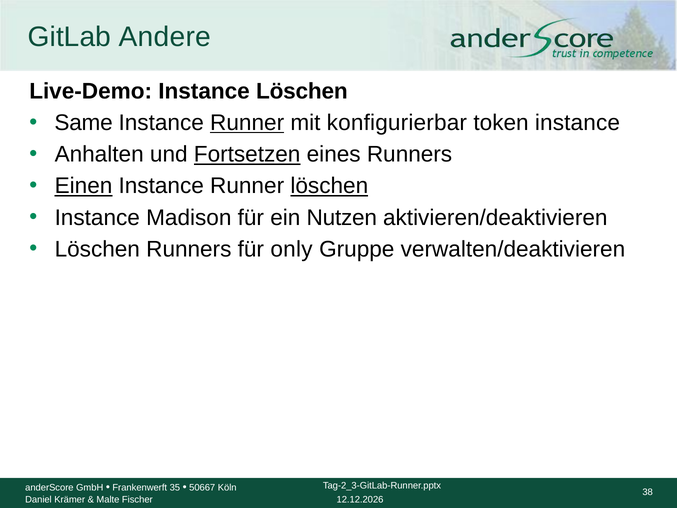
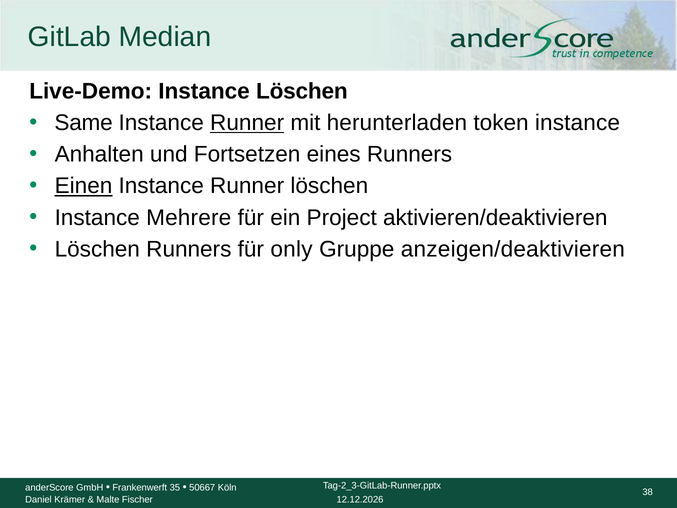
Andere: Andere -> Median (165, 37)
konfigurierbar: konfigurierbar -> herunterladen (397, 123)
Fortsetzen underline: present -> none (247, 154)
löschen underline: present -> none (329, 186)
Madison: Madison -> Mehrere (189, 218)
Nutzen: Nutzen -> Project (342, 218)
verwalten/deaktivieren: verwalten/deaktivieren -> anzeigen/deaktivieren (513, 249)
